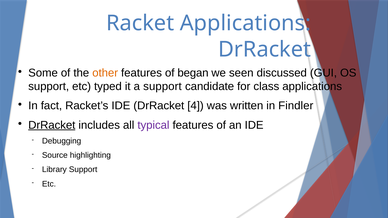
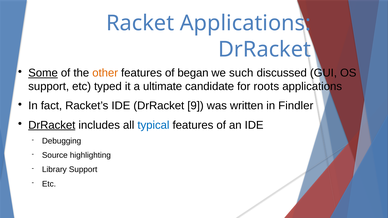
Some underline: none -> present (43, 73)
seen: seen -> such (241, 73)
a support: support -> ultimate (163, 87)
class: class -> roots (266, 87)
4: 4 -> 9 (196, 106)
typical colour: purple -> blue (153, 125)
